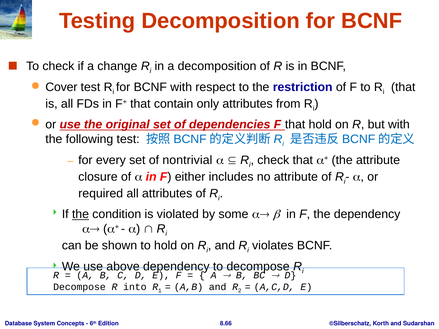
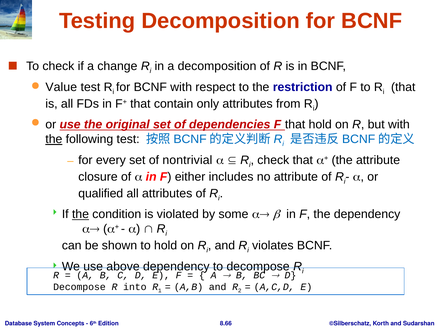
Cover: Cover -> Value (61, 87)
the underline: none -> present (54, 139)
required: required -> qualified (101, 194)
